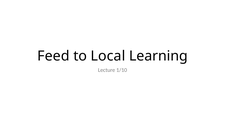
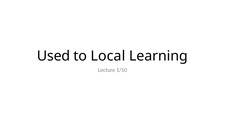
Feed: Feed -> Used (54, 56)
